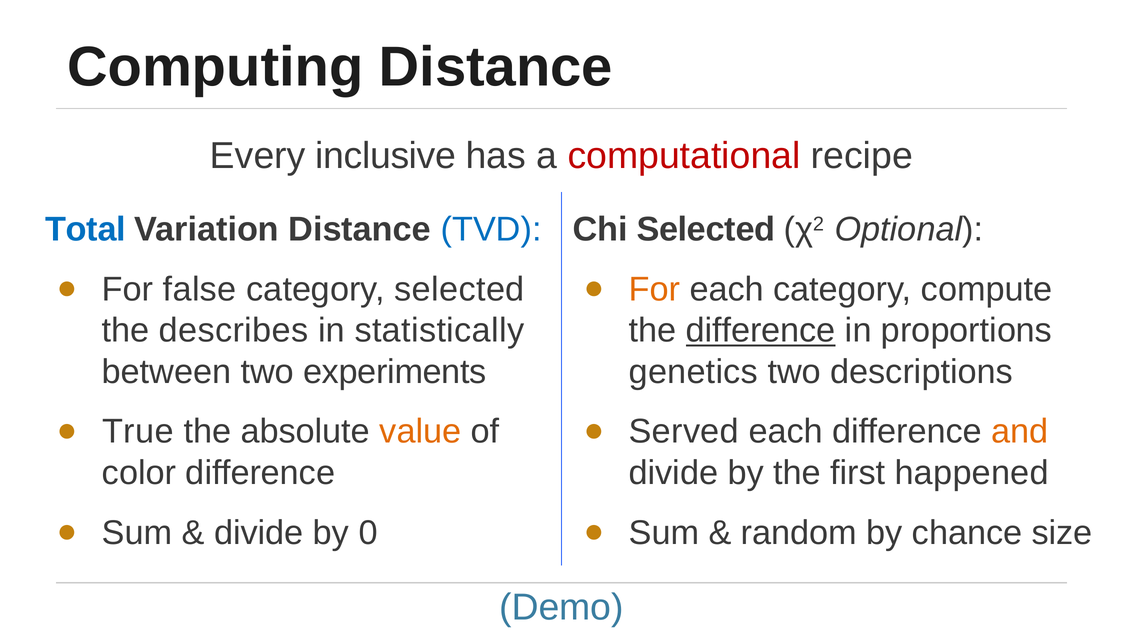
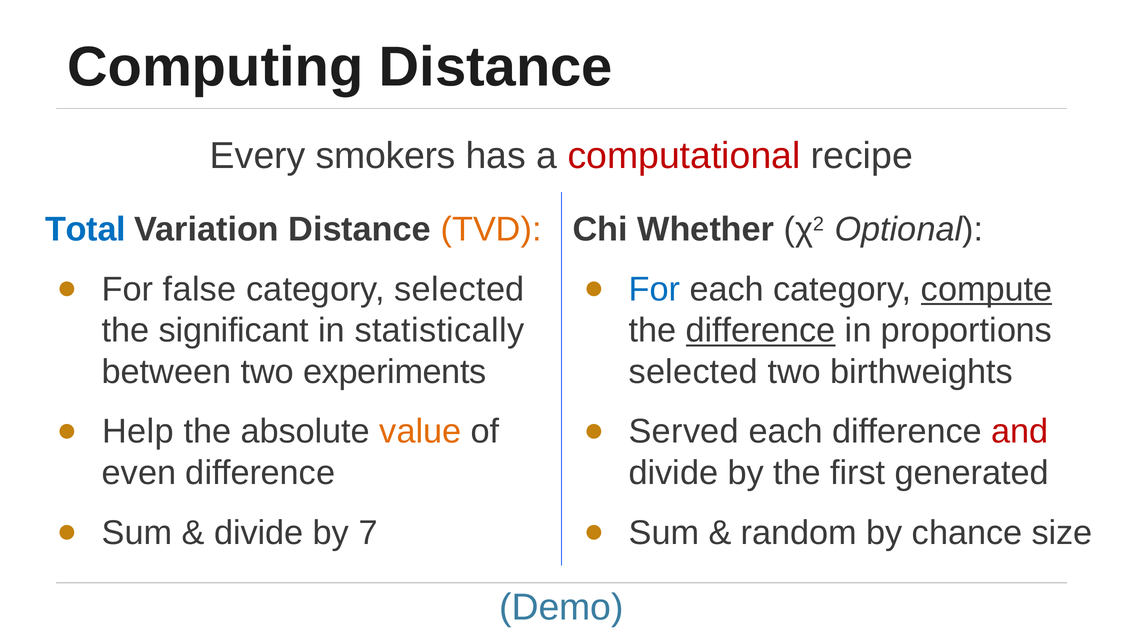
inclusive: inclusive -> smokers (386, 156)
TVD colour: blue -> orange (491, 229)
Chi Selected: Selected -> Whether (706, 229)
For colour: orange -> blue (655, 289)
compute underline: none -> present (987, 289)
describes: describes -> significant (234, 330)
genetics: genetics -> selected (693, 372)
descriptions: descriptions -> birthweights (922, 372)
True: True -> Help (138, 431)
and colour: orange -> red (1020, 431)
color: color -> even (139, 473)
happened: happened -> generated (972, 473)
0: 0 -> 7 (368, 532)
